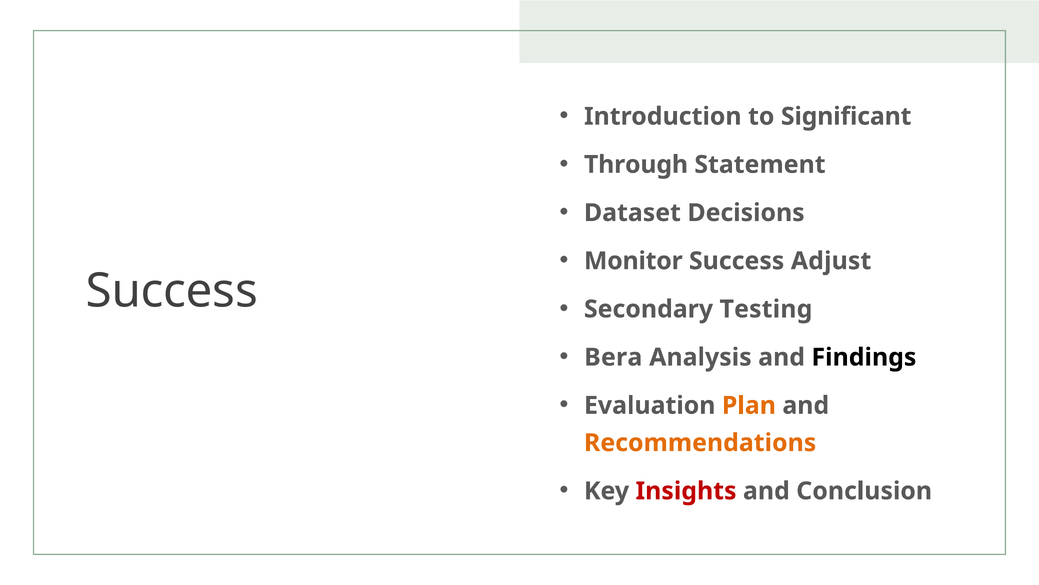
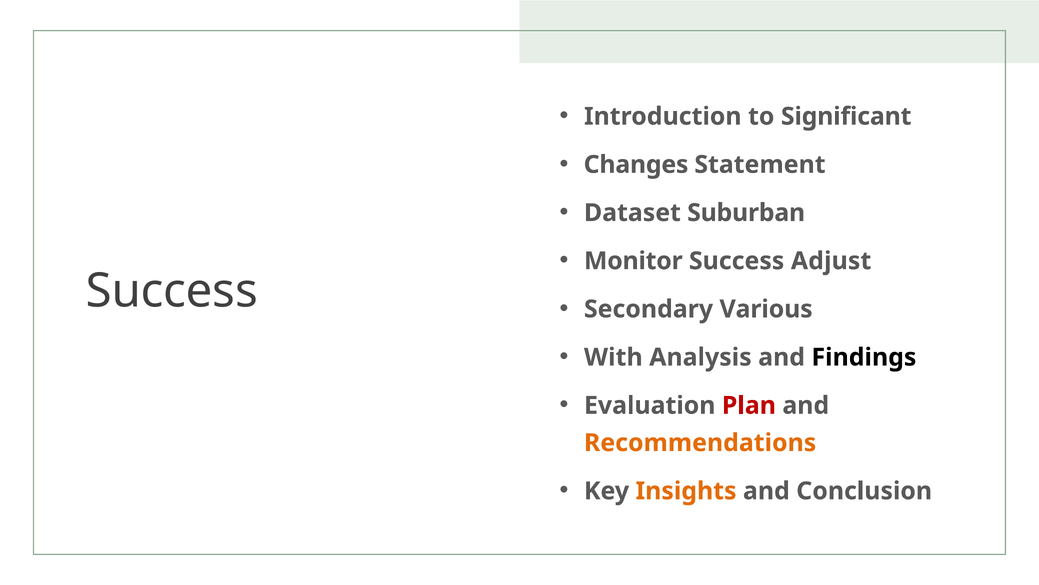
Through: Through -> Changes (636, 164)
Decisions: Decisions -> Suburban (746, 213)
Testing: Testing -> Various (766, 309)
Bera: Bera -> With (613, 357)
Plan colour: orange -> red (749, 405)
Insights colour: red -> orange (686, 491)
